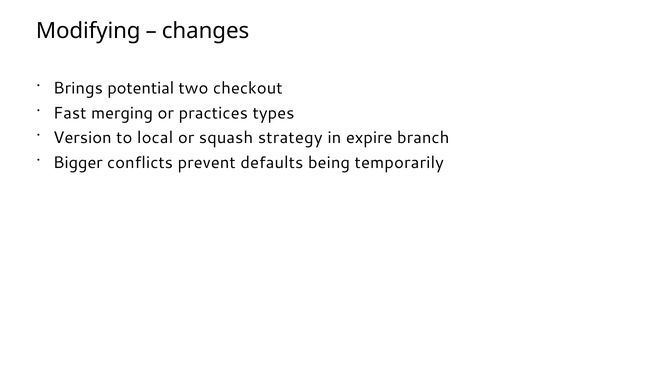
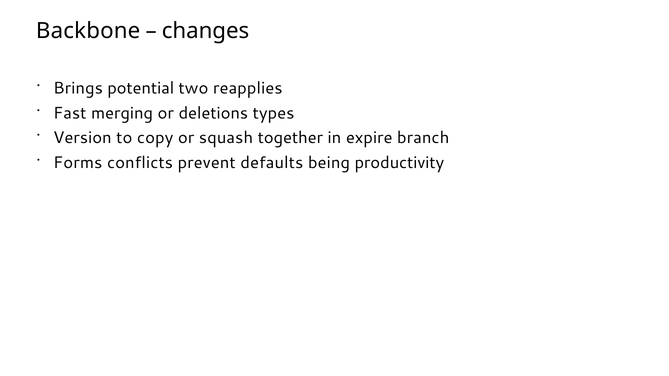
Modifying: Modifying -> Backbone (88, 31)
checkout: checkout -> reapplies (248, 88)
practices: practices -> deletions (213, 113)
local: local -> copy (155, 138)
strategy: strategy -> together (290, 138)
Bigger: Bigger -> Forms (78, 163)
temporarily: temporarily -> productivity (399, 163)
